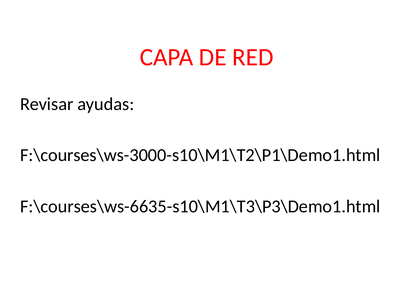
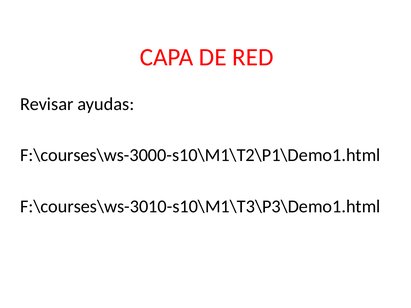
F:\courses\ws-6635-s10\M1\T3\P3\Demo1.html: F:\courses\ws-6635-s10\M1\T3\P3\Demo1.html -> F:\courses\ws-3010-s10\M1\T3\P3\Demo1.html (200, 207)
